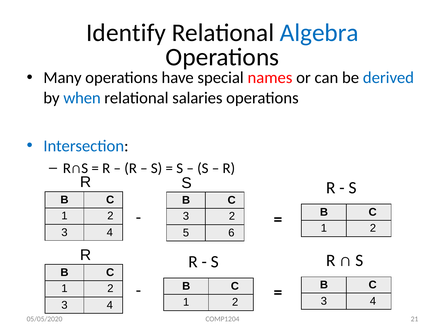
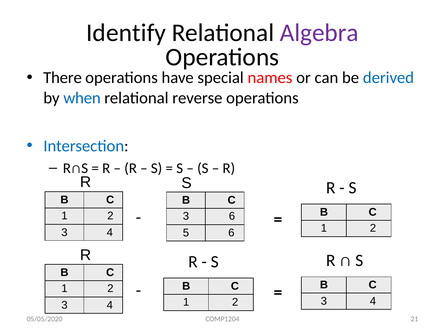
Algebra colour: blue -> purple (319, 33)
Many: Many -> There (62, 78)
salaries: salaries -> reverse (197, 98)
3 2: 2 -> 6 (232, 216)
